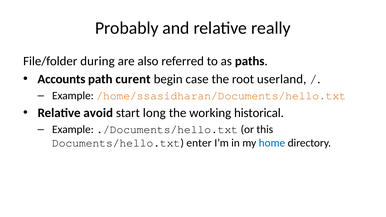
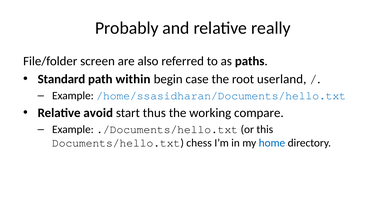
during: during -> screen (98, 61)
Accounts: Accounts -> Standard (61, 79)
curent: curent -> within (133, 79)
/home/ssasidharan/Documents/hello.txt colour: orange -> blue (221, 96)
long: long -> thus (154, 113)
historical: historical -> compare (259, 113)
enter: enter -> chess (199, 143)
